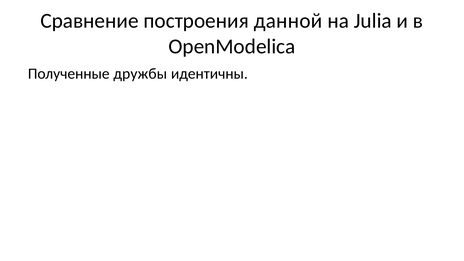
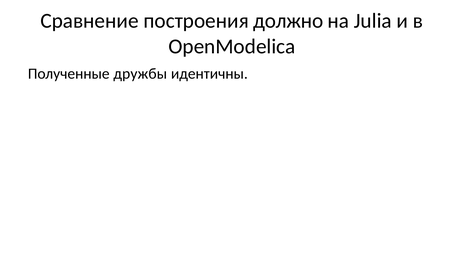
данной: данной -> должно (288, 21)
